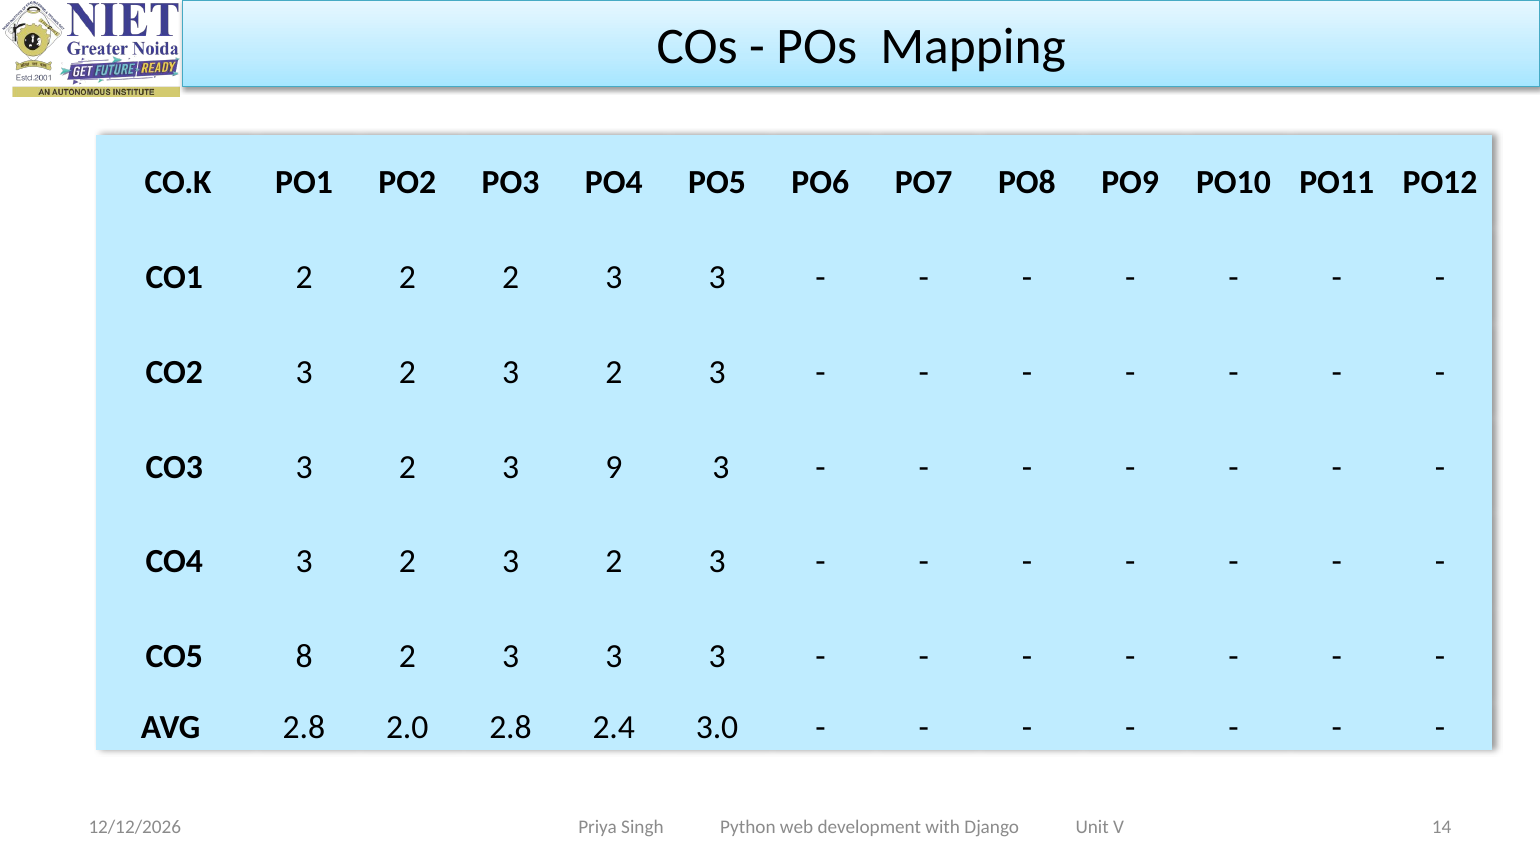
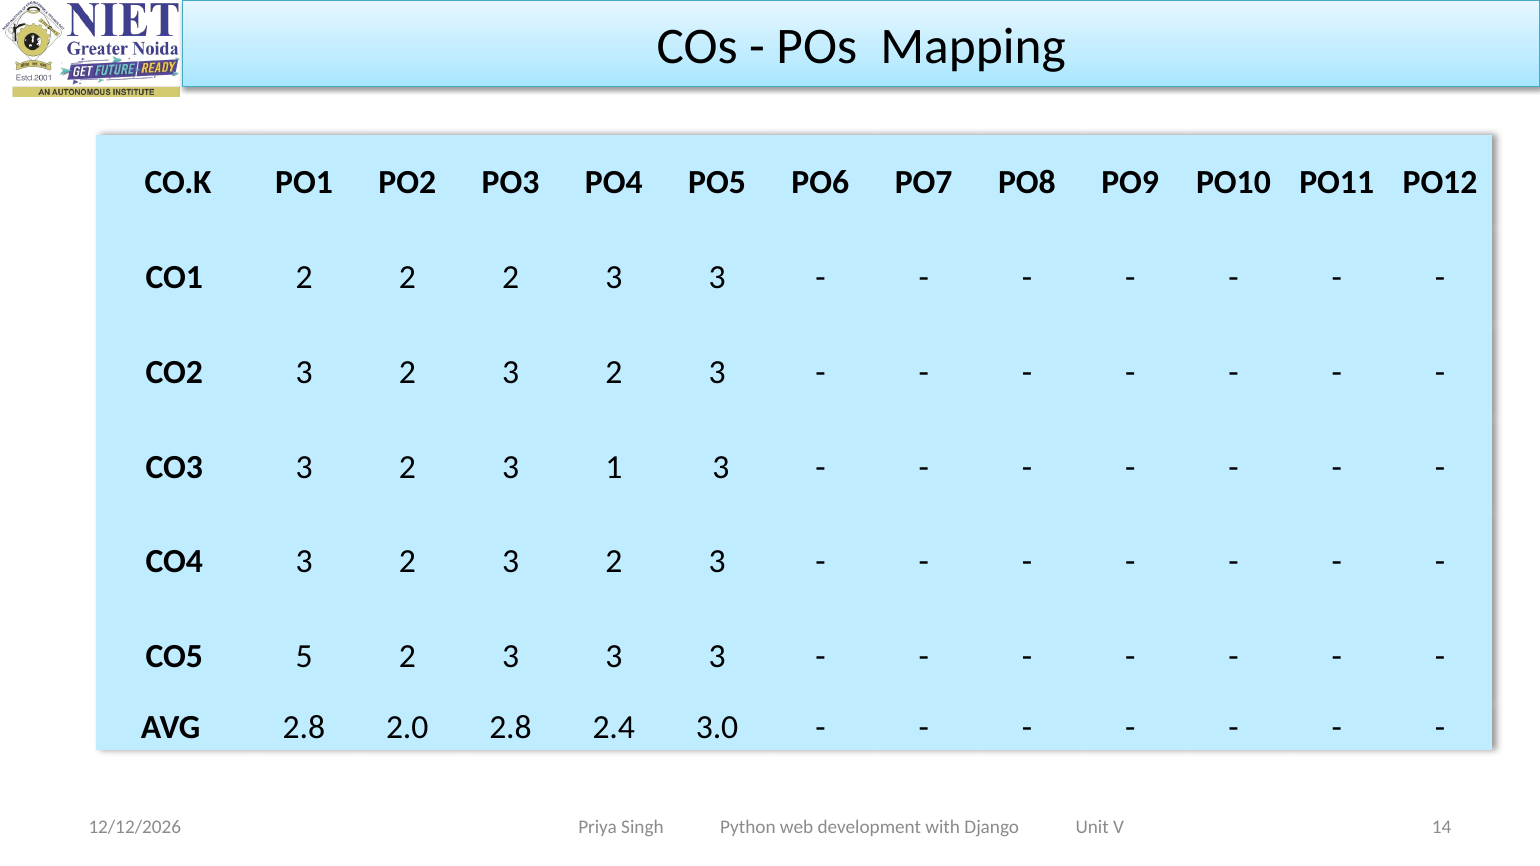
9: 9 -> 1 (614, 467)
8: 8 -> 5 (304, 656)
